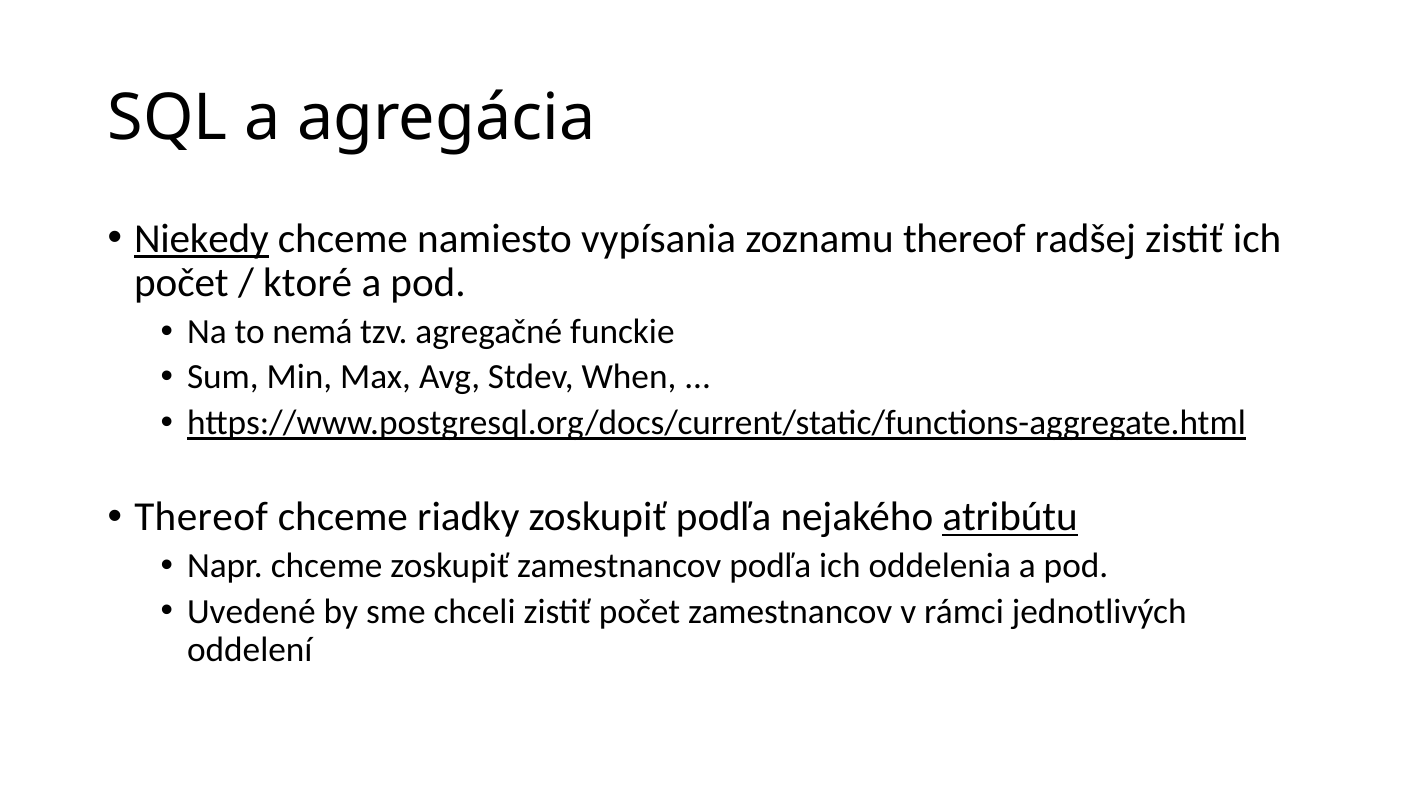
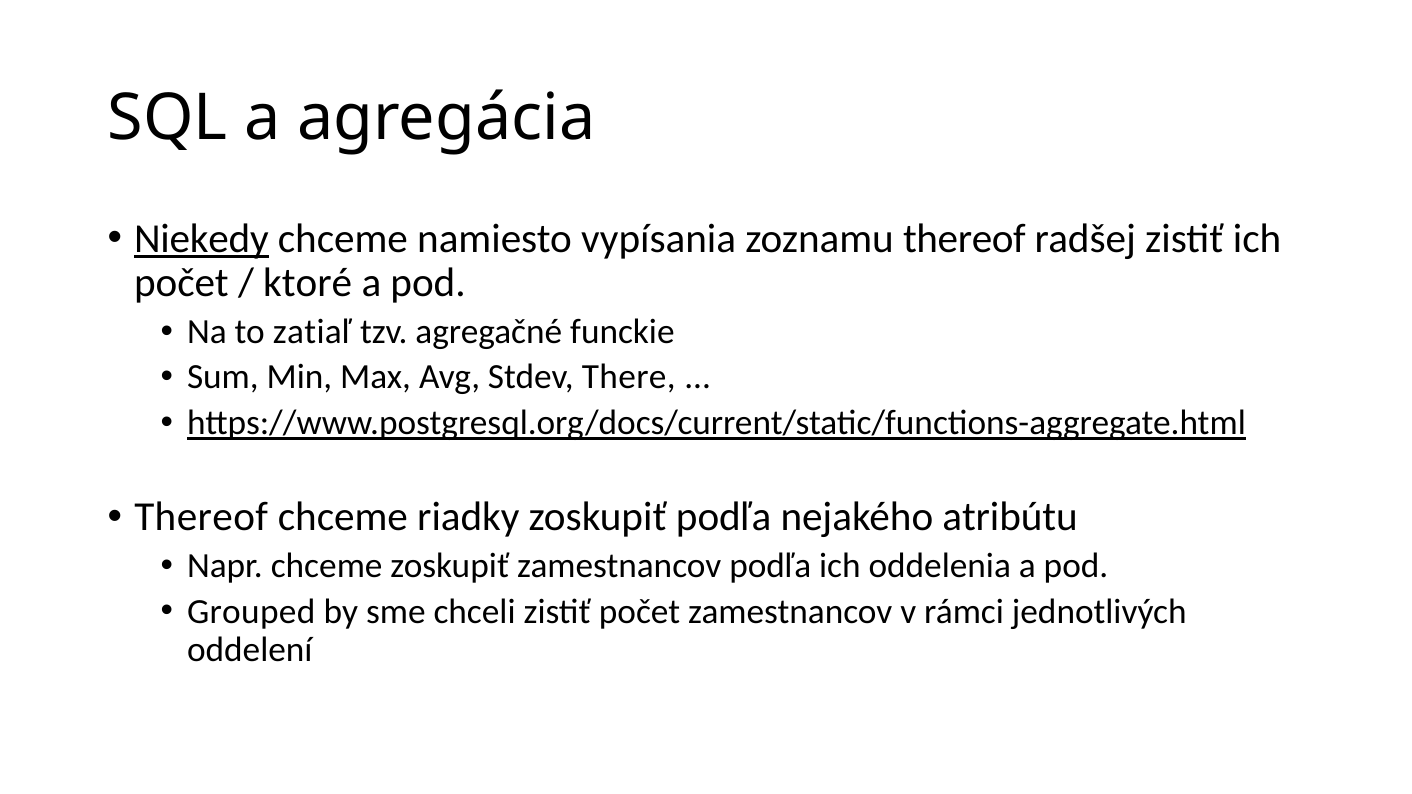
nemá: nemá -> zatiaľ (312, 332)
When: When -> There (629, 377)
atribútu underline: present -> none (1010, 518)
Uvedené: Uvedené -> Grouped (251, 612)
